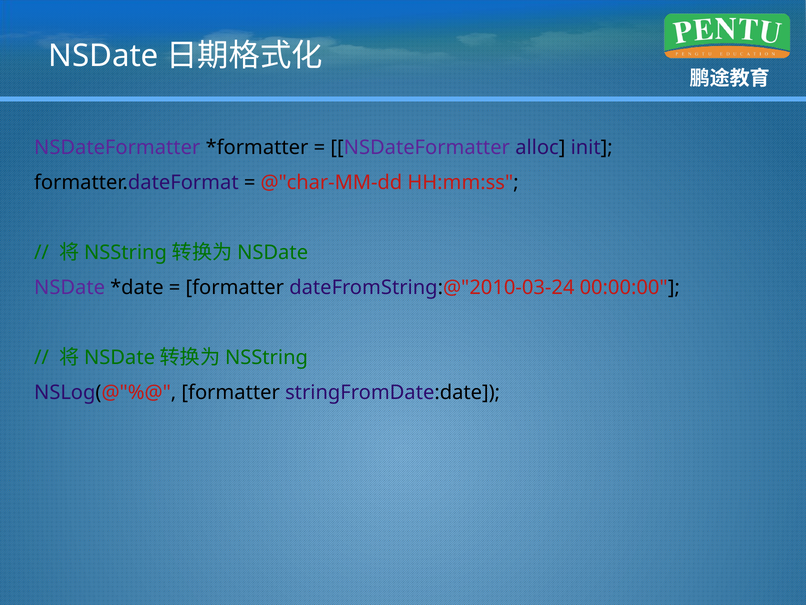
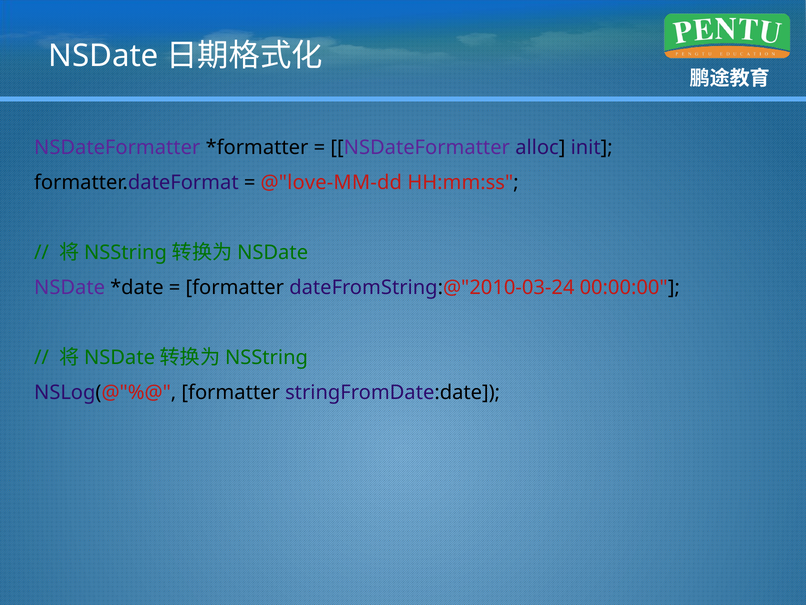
@"char-MM-dd: @"char-MM-dd -> @"love-MM-dd (331, 183)
